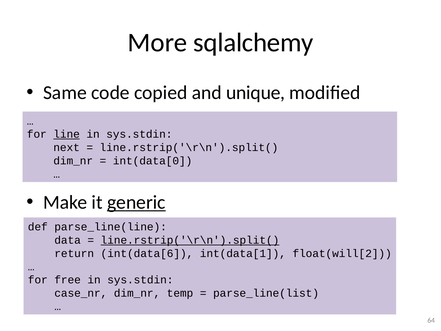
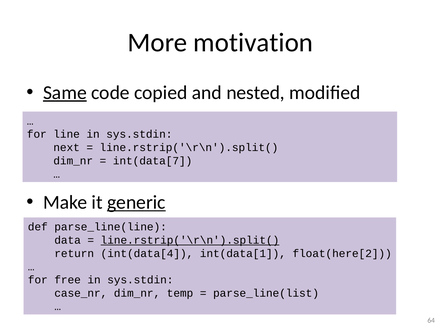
sqlalchemy: sqlalchemy -> motivation (253, 43)
Same underline: none -> present (65, 93)
unique: unique -> nested (256, 93)
line underline: present -> none (67, 134)
int(data[0: int(data[0 -> int(data[7 (153, 161)
int(data[6: int(data[6 -> int(data[4 (147, 253)
float(will[2: float(will[2 -> float(here[2 (342, 253)
